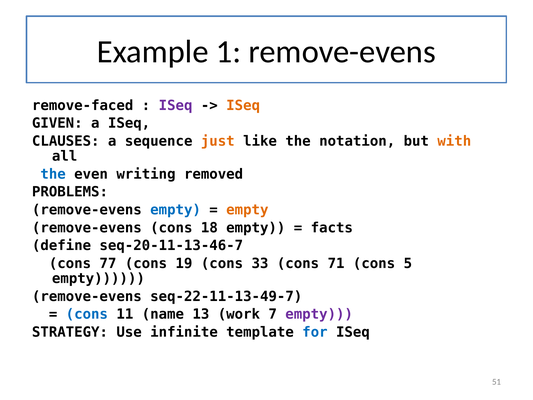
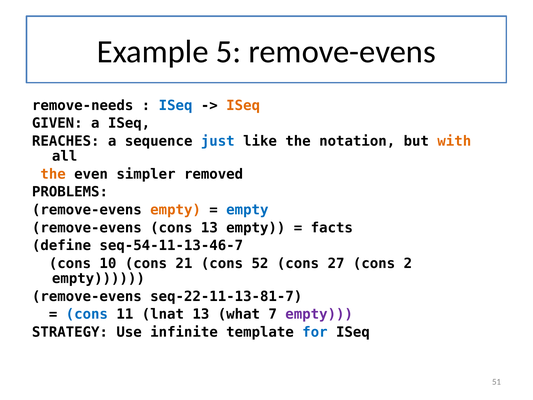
1: 1 -> 5 (229, 52)
remove-faced: remove-faced -> remove-needs (83, 105)
ISeq colour: purple -> blue (176, 105)
CLAUSES: CLAUSES -> REACHES (66, 141)
just colour: orange -> blue (218, 141)
the colour: blue -> orange (53, 174)
writing: writing -> simpler (146, 174)
empty colour: blue -> orange (176, 210)
empty colour: orange -> blue (247, 210)
cons 18: 18 -> 13 (209, 228)
seq-20-11-13-46-7: seq-20-11-13-46-7 -> seq-54-11-13-46-7 (171, 245)
77: 77 -> 10 (108, 263)
19: 19 -> 21 (184, 263)
33: 33 -> 52 (260, 263)
71: 71 -> 27 (336, 263)
5: 5 -> 2 (408, 263)
seq-22-11-13-49-7: seq-22-11-13-49-7 -> seq-22-11-13-81-7 (226, 296)
name: name -> lnat (163, 314)
work: work -> what (239, 314)
